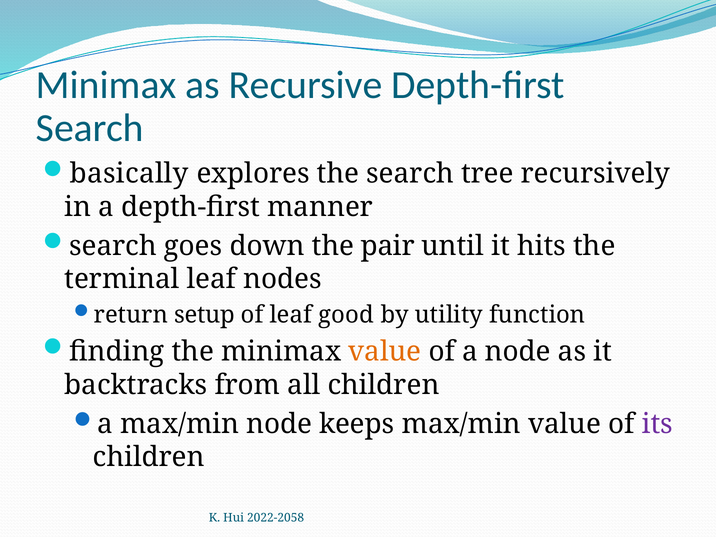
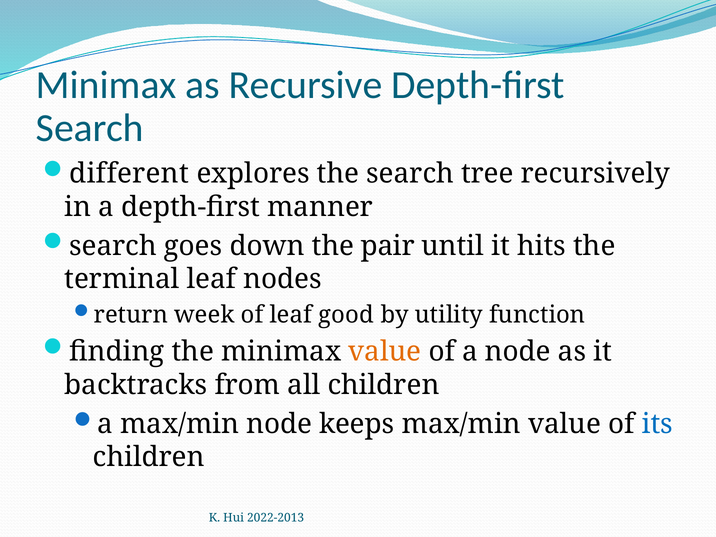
basically: basically -> different (129, 174)
setup: setup -> week (204, 315)
its colour: purple -> blue (657, 424)
2022-2058: 2022-2058 -> 2022-2013 (276, 518)
